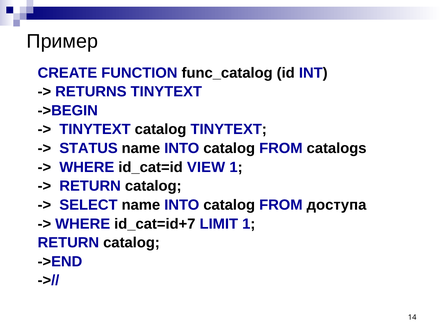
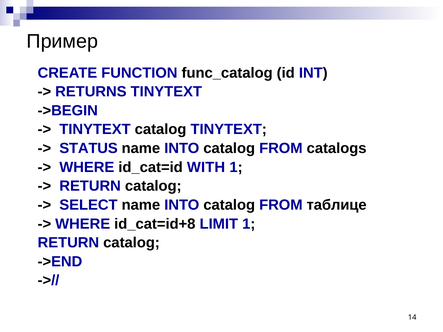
VIEW: VIEW -> WITH (206, 167)
доступа: доступа -> таблице (337, 205)
id_cat=id+7: id_cat=id+7 -> id_cat=id+8 (155, 224)
